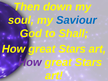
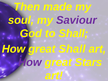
down: down -> made (58, 7)
Saviour colour: blue -> purple (76, 20)
Stars: Stars -> Shall (72, 49)
